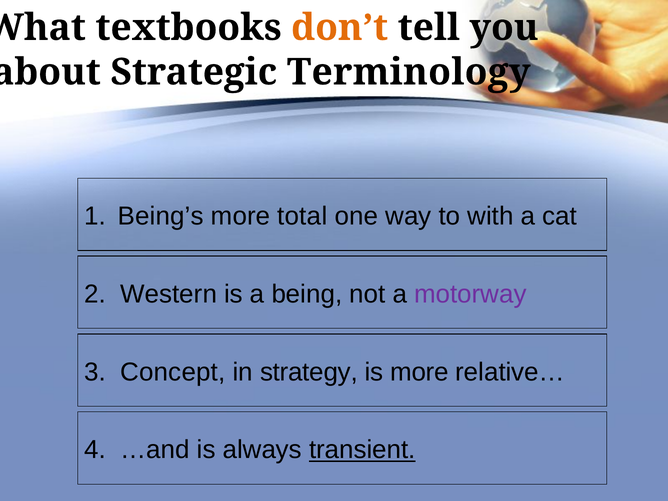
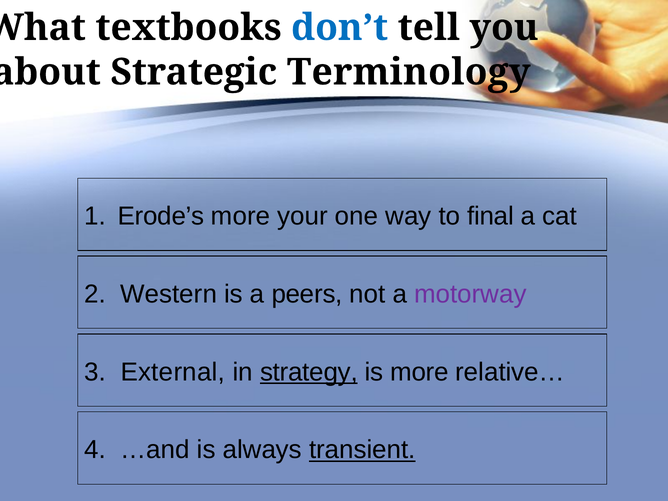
don’t colour: orange -> blue (340, 28)
Being’s: Being’s -> Erode’s (161, 216)
total: total -> your (303, 216)
with: with -> final (491, 216)
being: being -> peers (307, 294)
Concept: Concept -> External (173, 372)
strategy underline: none -> present (309, 372)
